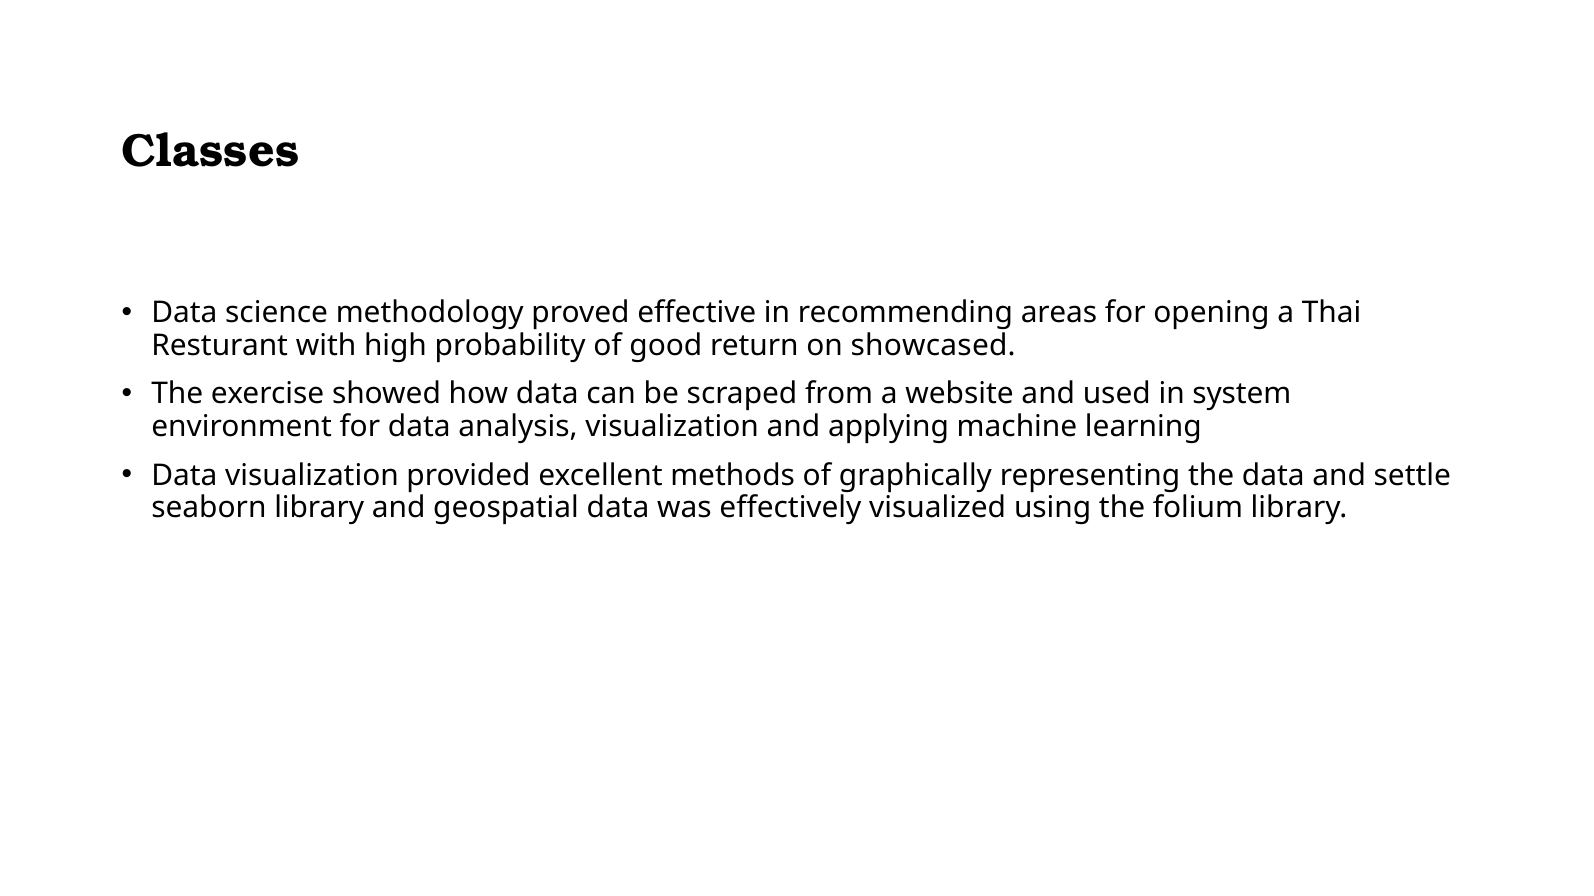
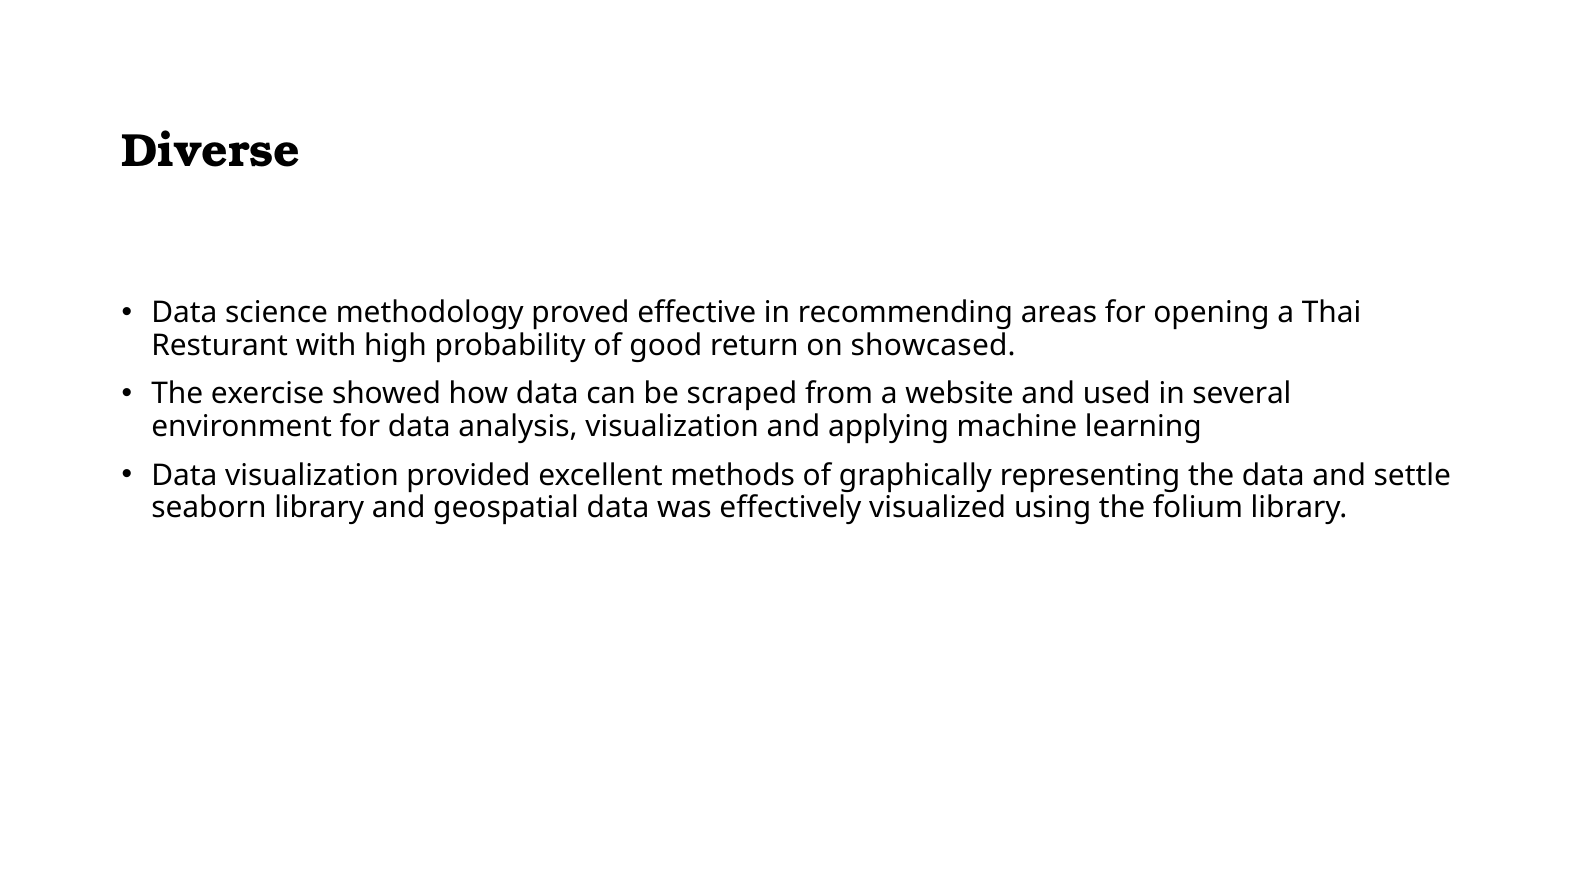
Classes: Classes -> Diverse (211, 152)
system: system -> several (1242, 394)
